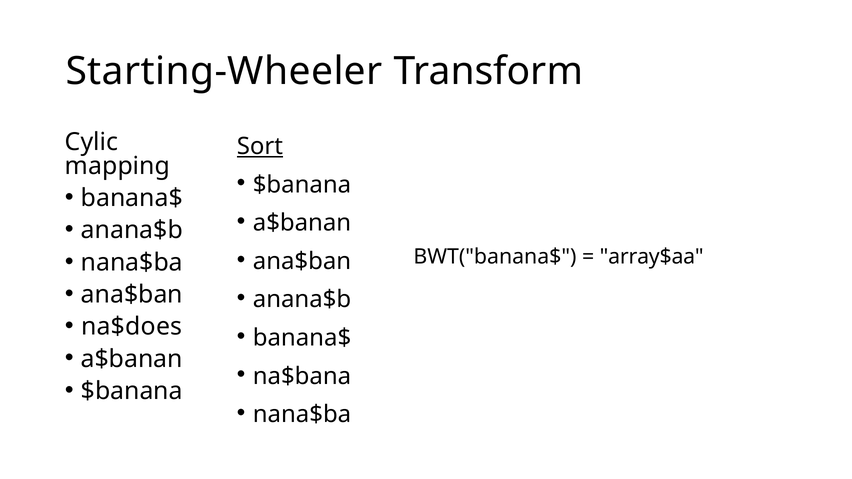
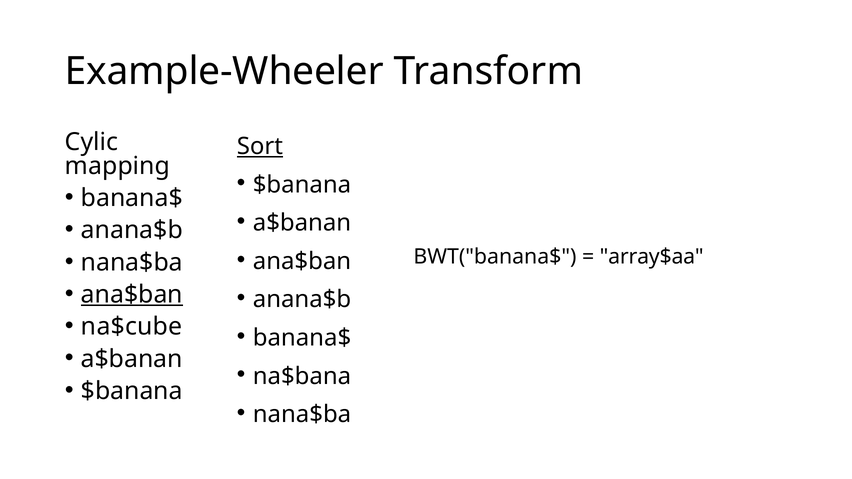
Starting-Wheeler: Starting-Wheeler -> Example-Wheeler (224, 72)
ana$ban underline: none -> present (132, 295)
na$does: na$does -> na$cube (132, 327)
